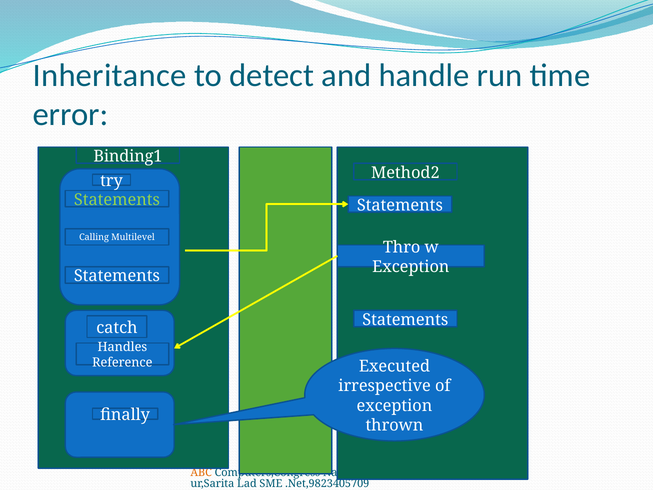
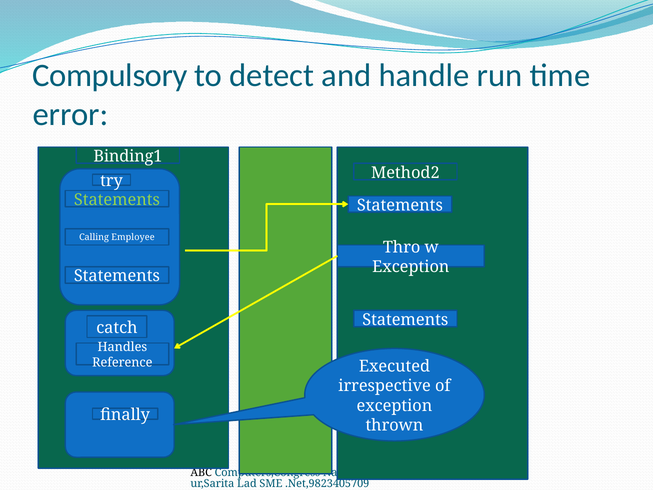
Inheritance: Inheritance -> Compulsory (110, 75)
Multilevel: Multilevel -> Employee (133, 237)
ABC colour: orange -> black (201, 472)
